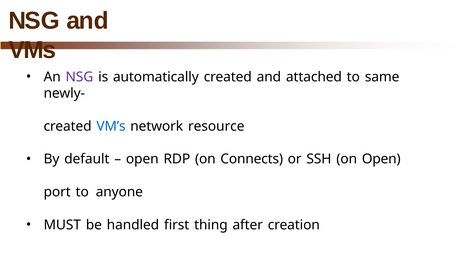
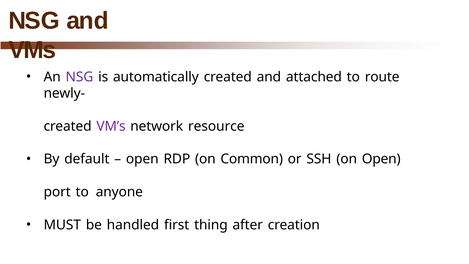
same: same -> route (382, 77)
VM’s colour: blue -> purple (111, 126)
Connects: Connects -> Common (252, 159)
